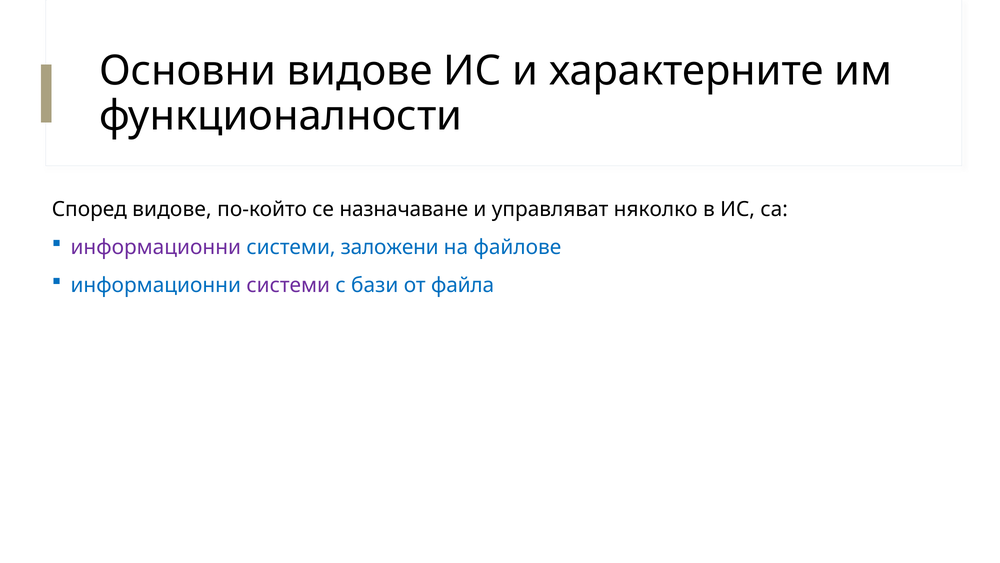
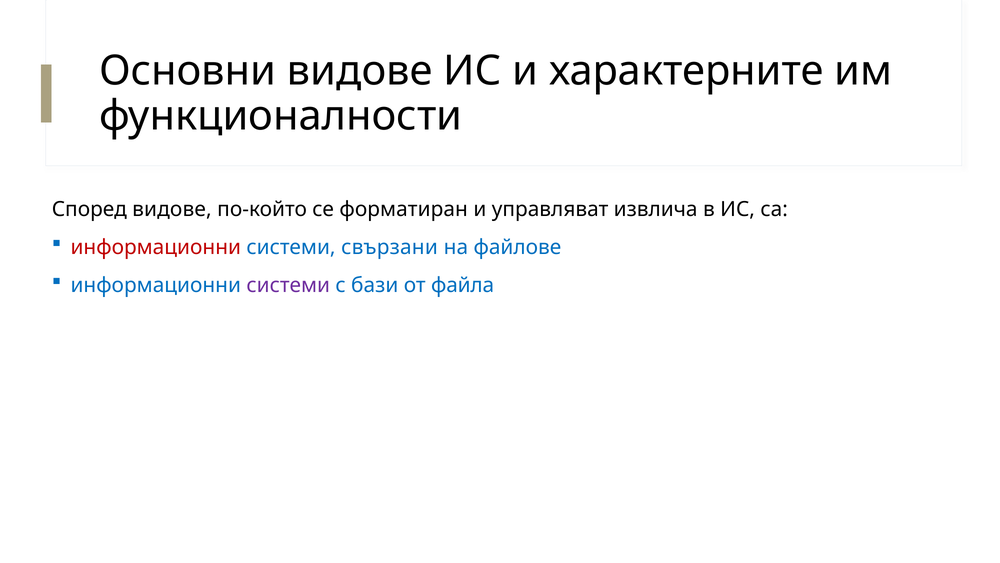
назначаване: назначаване -> форматиран (404, 209)
няколко: няколко -> извлича (656, 209)
информационни colour: purple -> red (156, 247)
заложени: заложени -> свързани (389, 247)
